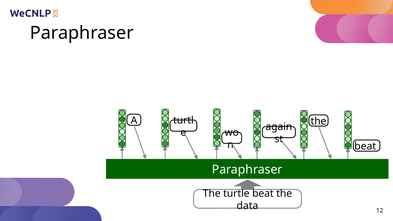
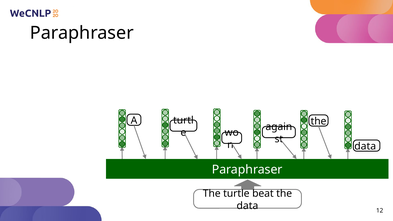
beat: beat -> data (365, 146)
